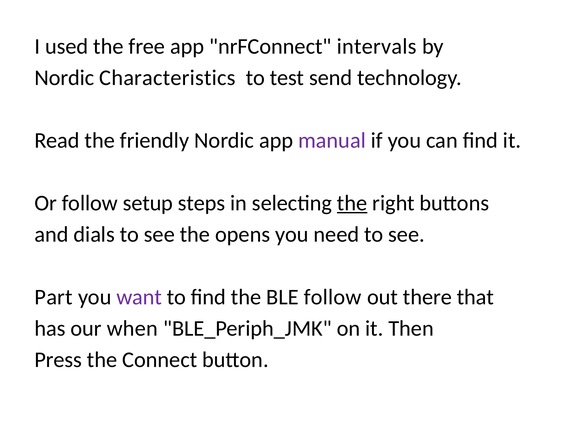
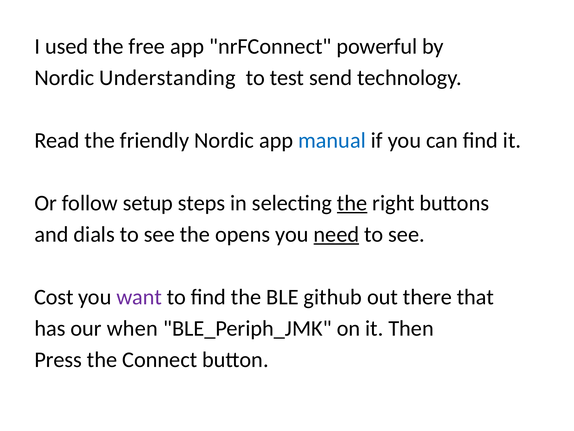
intervals: intervals -> powerful (377, 47)
Characteristics: Characteristics -> Understanding (167, 78)
manual colour: purple -> blue (332, 140)
need underline: none -> present (336, 234)
Part: Part -> Cost (54, 297)
BLE follow: follow -> github (333, 297)
